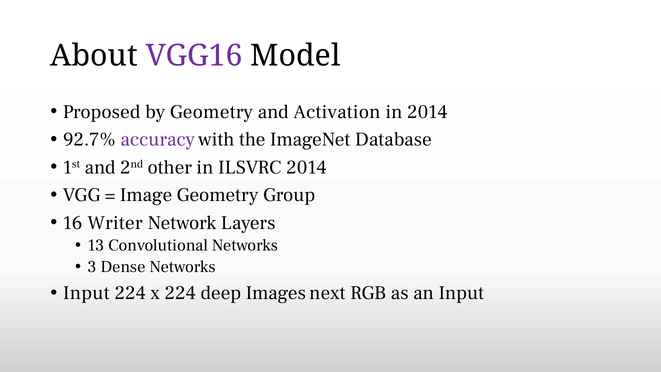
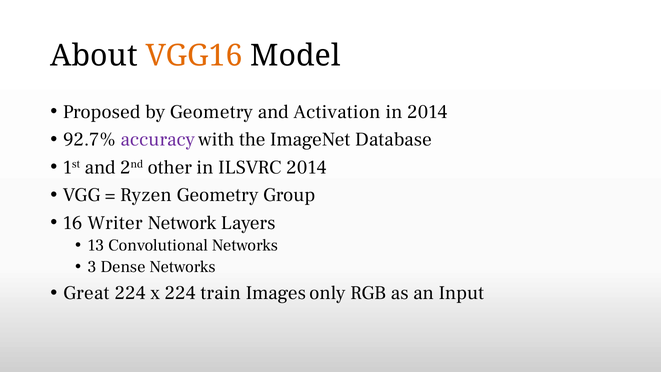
VGG16 colour: purple -> orange (194, 56)
Image: Image -> Ryzen (146, 195)
Input: Input -> Great (86, 293)
deep: deep -> train (221, 293)
next: next -> only (327, 293)
